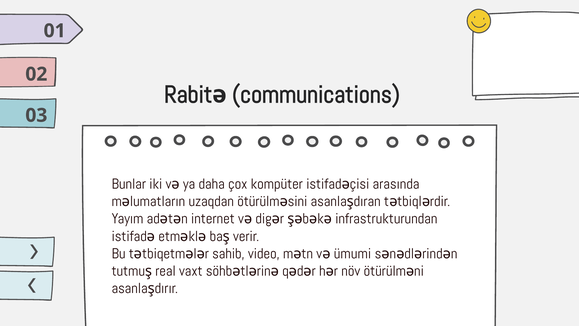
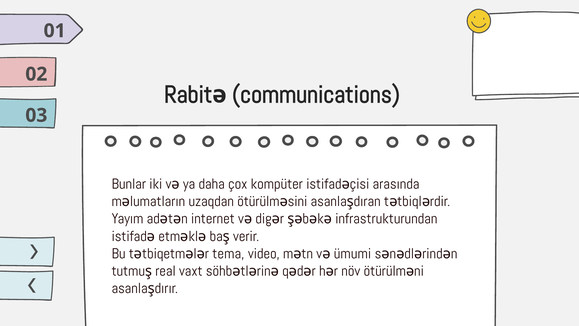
sahib: sahib -> tema (228, 253)
